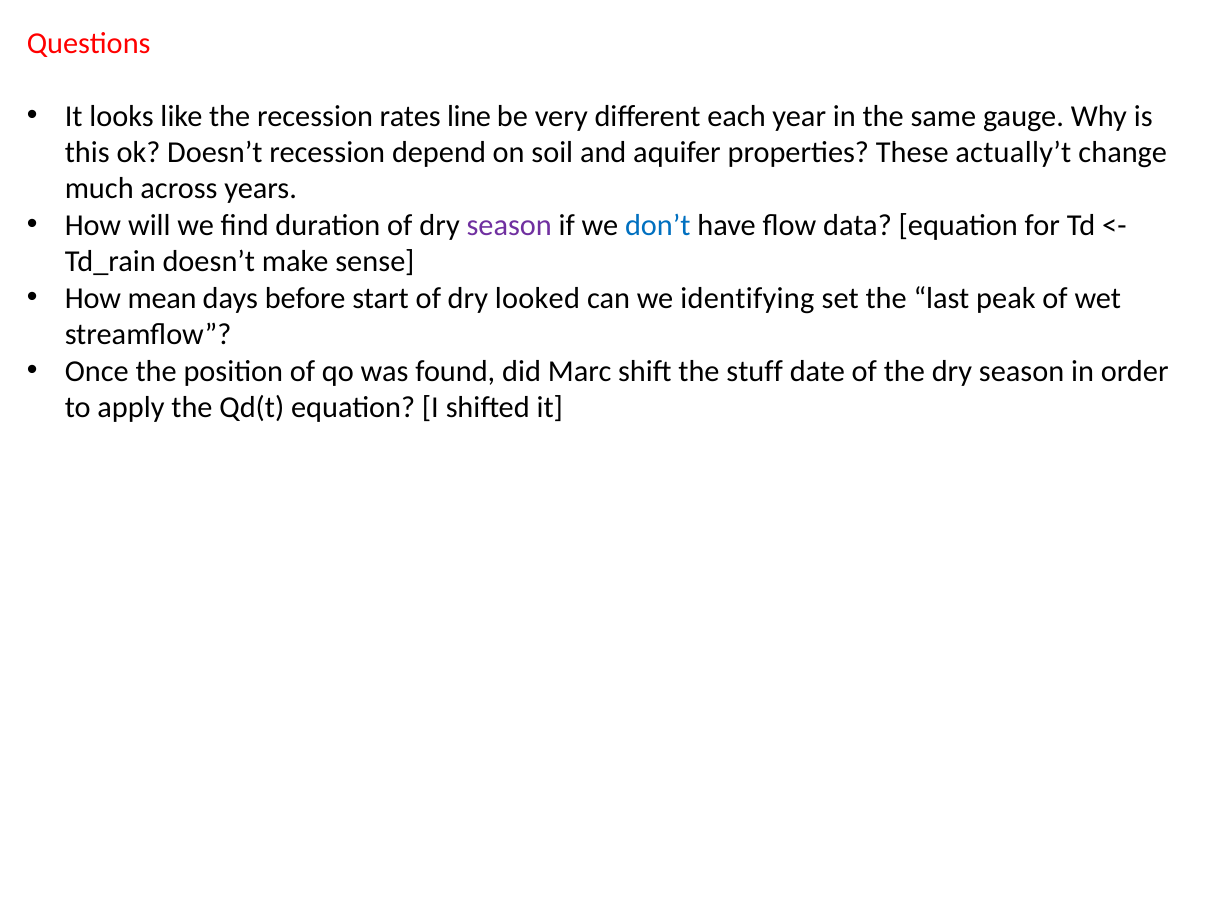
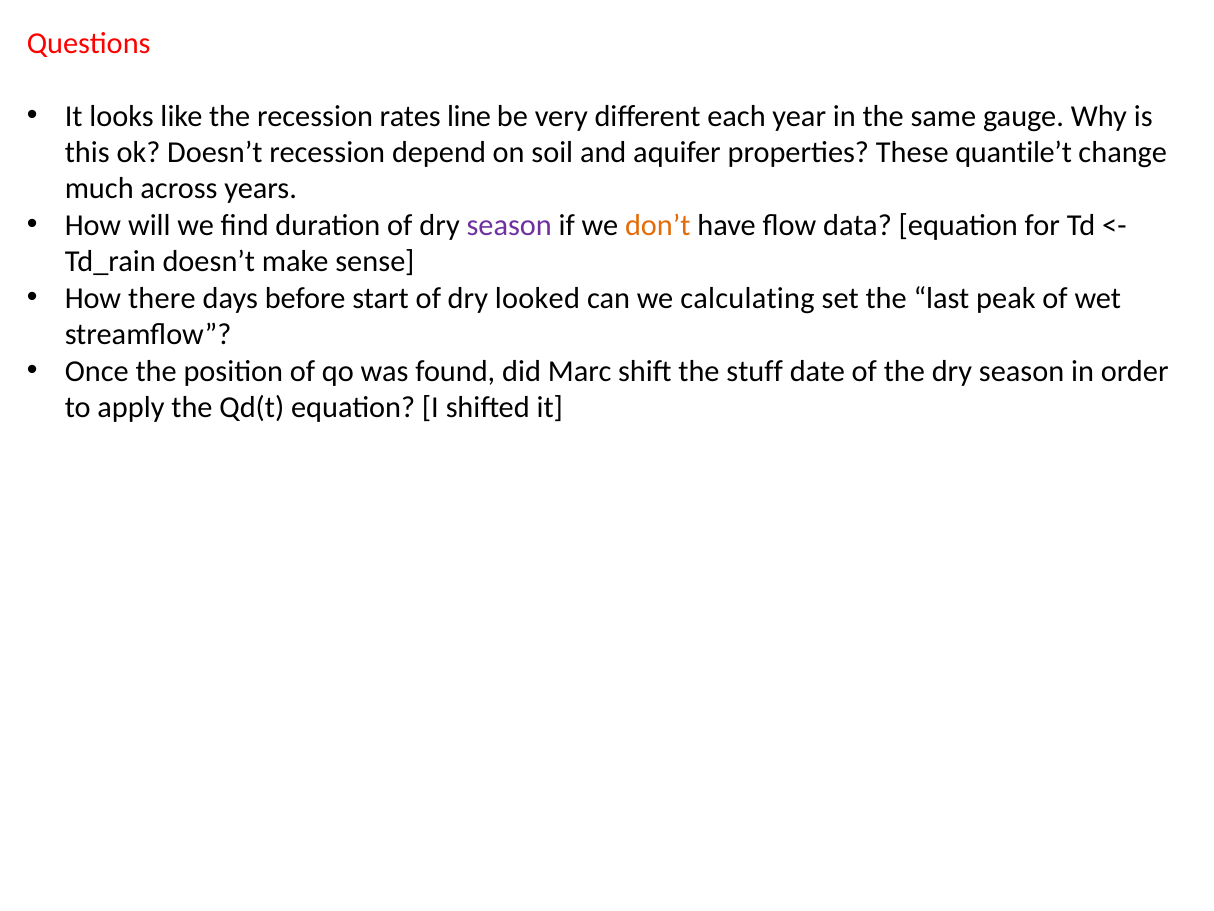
actually’t: actually’t -> quantile’t (1014, 152)
don’t colour: blue -> orange (658, 225)
mean: mean -> there (162, 298)
identifying: identifying -> calculating (747, 298)
